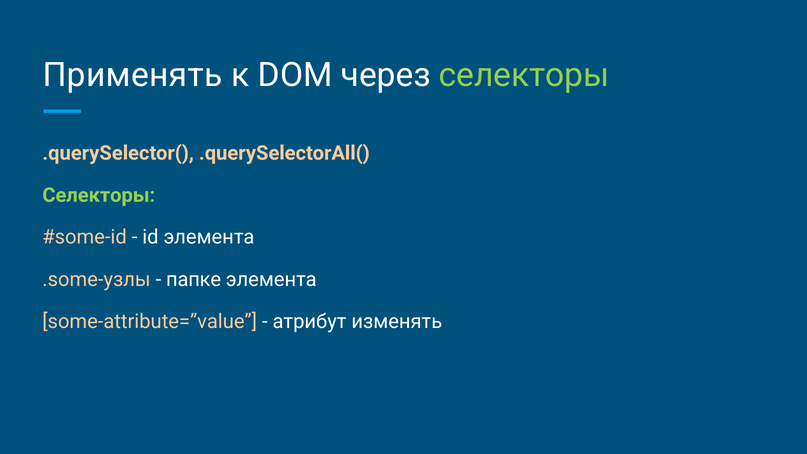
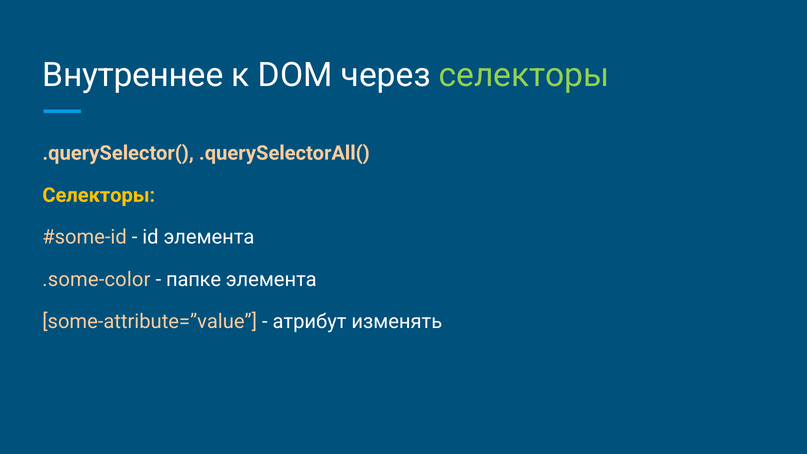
Применять: Применять -> Внутреннее (133, 75)
Селекторы colour: light green -> yellow (99, 195)
.some-узлы: .some-узлы -> .some-color (96, 279)
